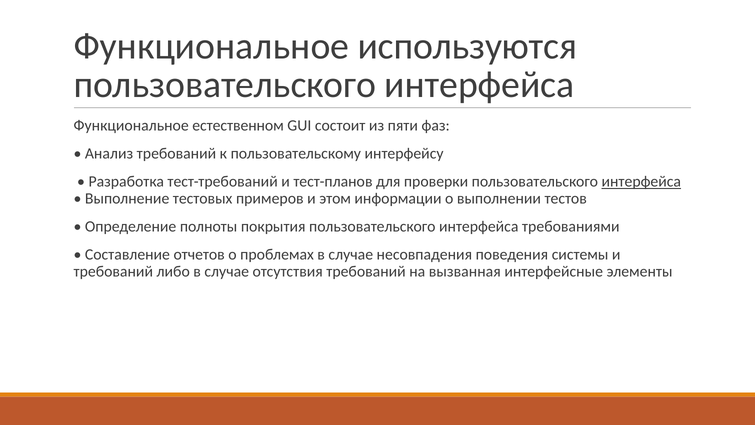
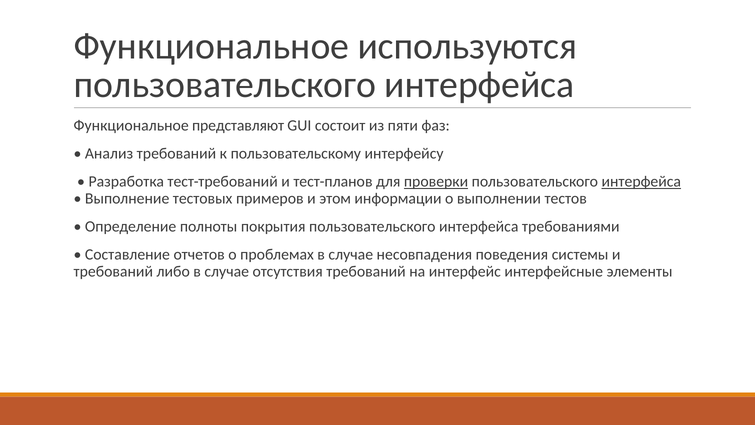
естественном: естественном -> представляют (238, 126)
проверки underline: none -> present (436, 182)
вызванная: вызванная -> интерфейс (465, 272)
